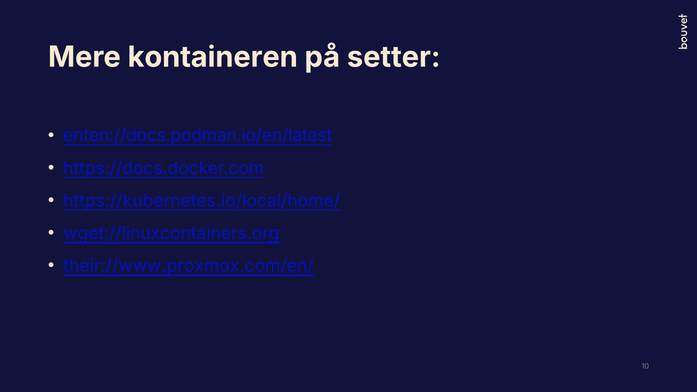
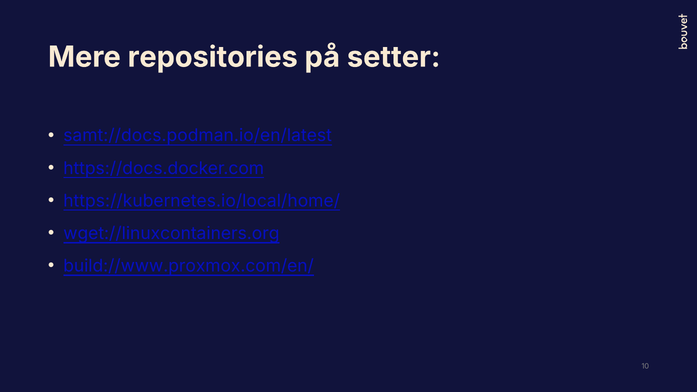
kontaineren: kontaineren -> repositories (213, 57)
enten://docs.podman.io/en/latest: enten://docs.podman.io/en/latest -> samt://docs.podman.io/en/latest (198, 136)
their://www.proxmox.com/en/: their://www.proxmox.com/en/ -> build://www.proxmox.com/en/ (189, 266)
